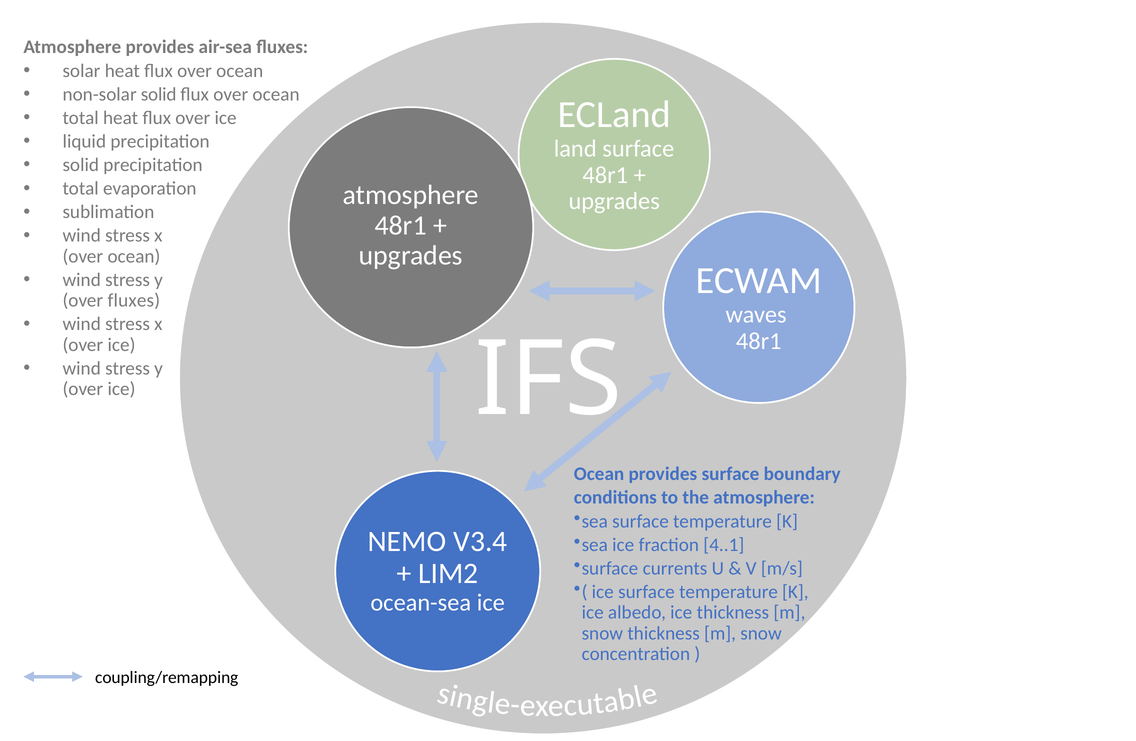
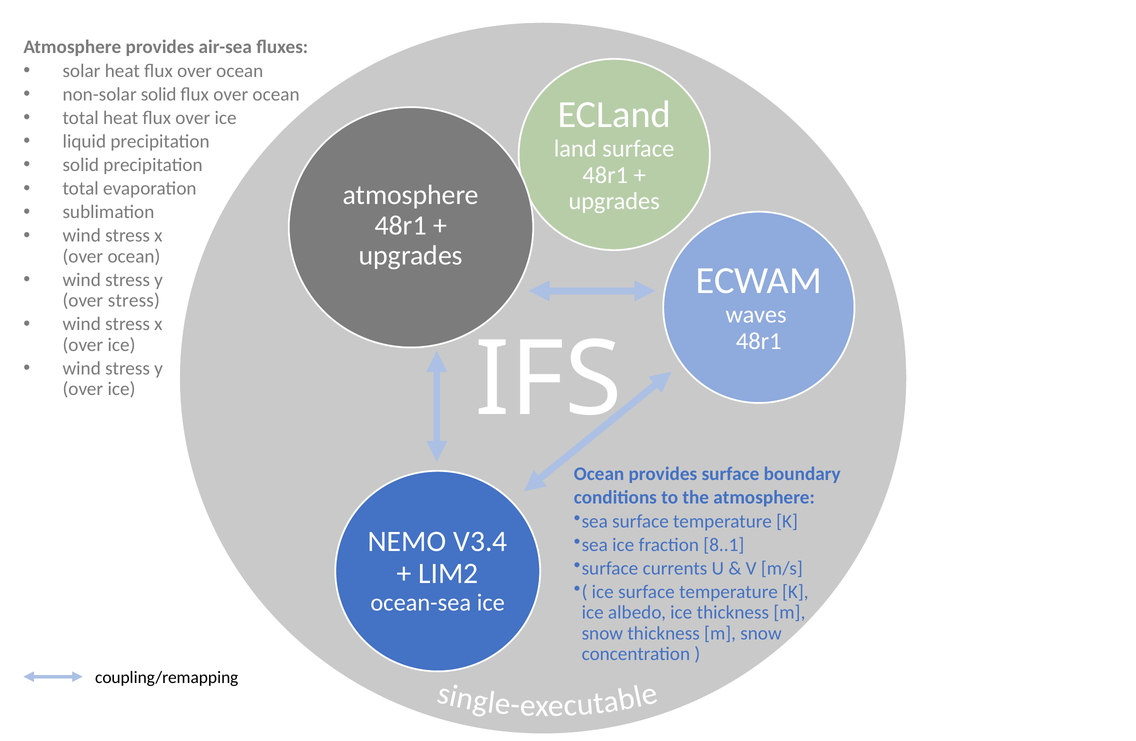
over fluxes: fluxes -> stress (134, 301)
4..1: 4..1 -> 8..1 (724, 545)
